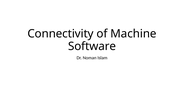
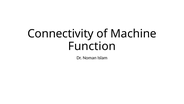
Software: Software -> Function (92, 46)
